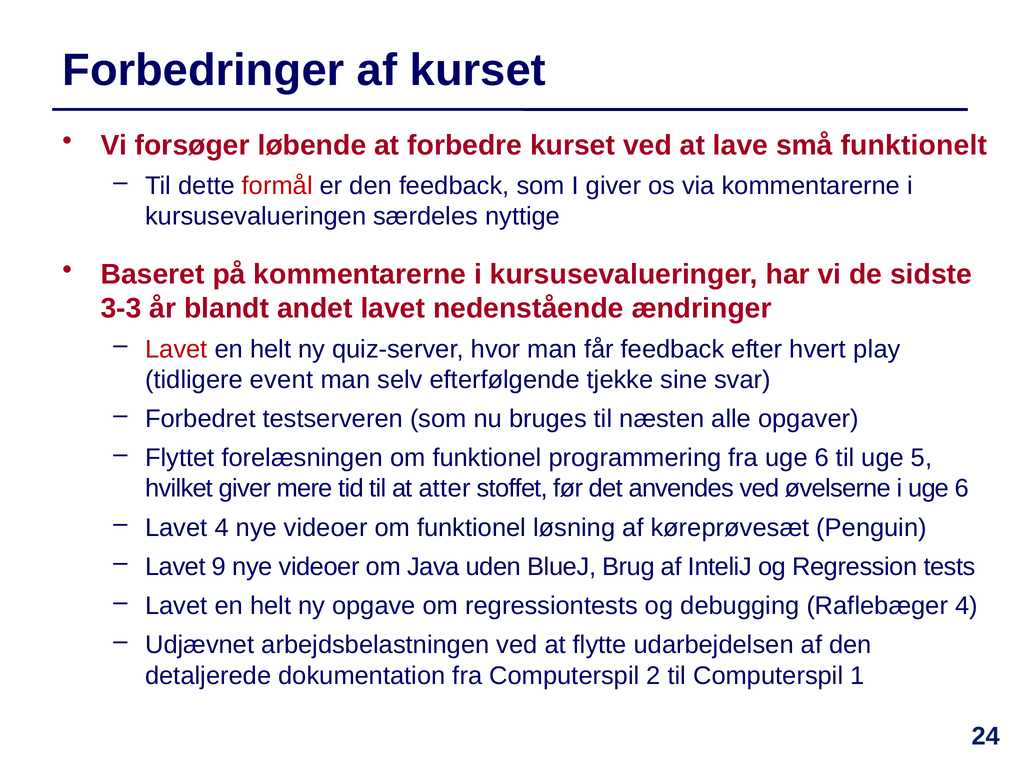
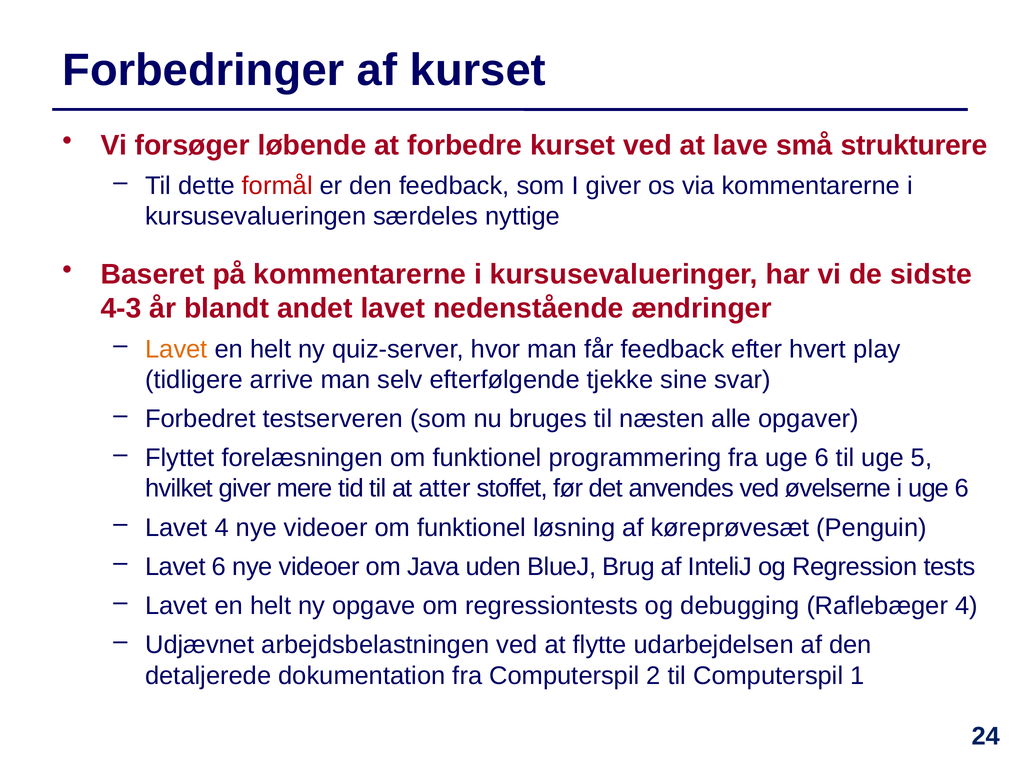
funktionelt: funktionelt -> strukturere (914, 145)
3-3: 3-3 -> 4-3 (121, 308)
Lavet colour: red -> orange (176, 349)
event: event -> arrive (282, 380)
Lavet 9: 9 -> 6 (219, 567)
